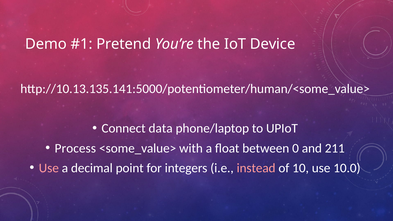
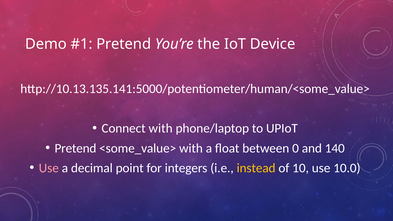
Connect data: data -> with (161, 128)
Process: Process -> Pretend (75, 148)
211: 211 -> 140 (335, 148)
instead colour: pink -> yellow (256, 168)
